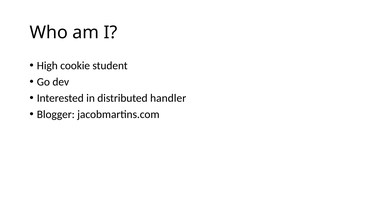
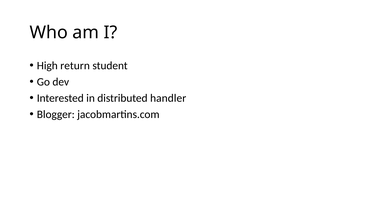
cookie: cookie -> return (75, 66)
